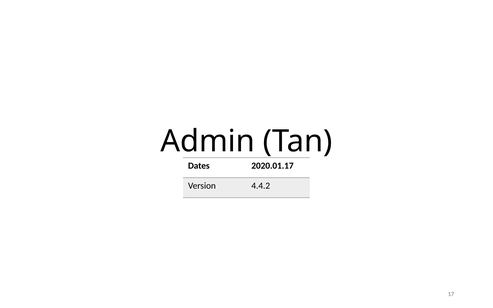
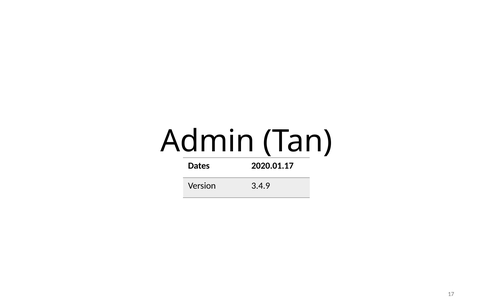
4.4.2: 4.4.2 -> 3.4.9 (261, 186)
